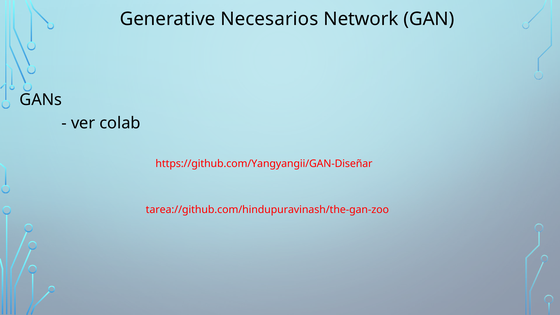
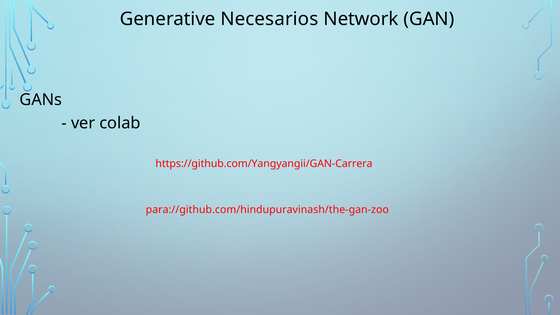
https://github.com/Yangyangii/GAN-Diseñar: https://github.com/Yangyangii/GAN-Diseñar -> https://github.com/Yangyangii/GAN-Carrera (264, 164)
tarea://github.com/hindupuravinash/the-gan-zoo: tarea://github.com/hindupuravinash/the-gan-zoo -> para://github.com/hindupuravinash/the-gan-zoo (267, 210)
